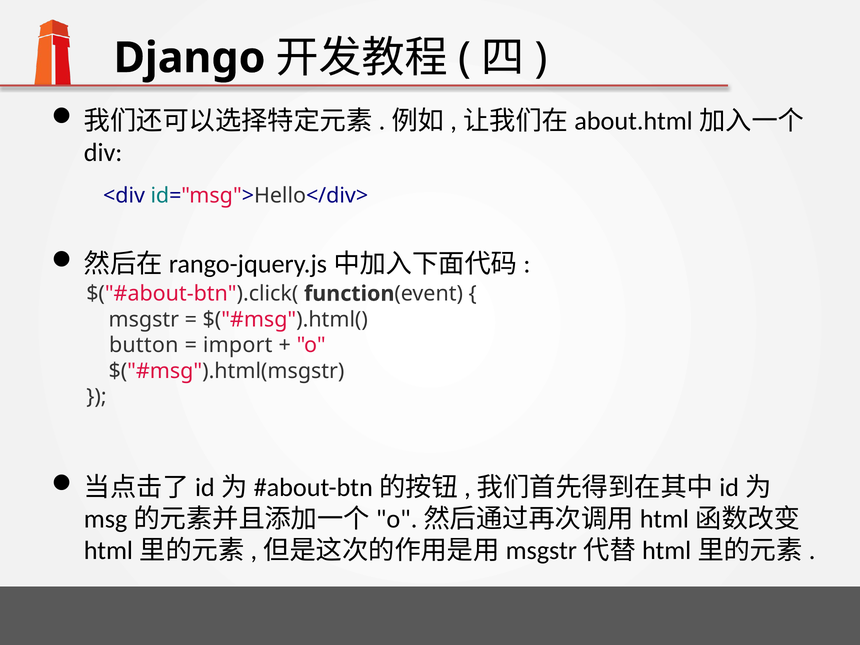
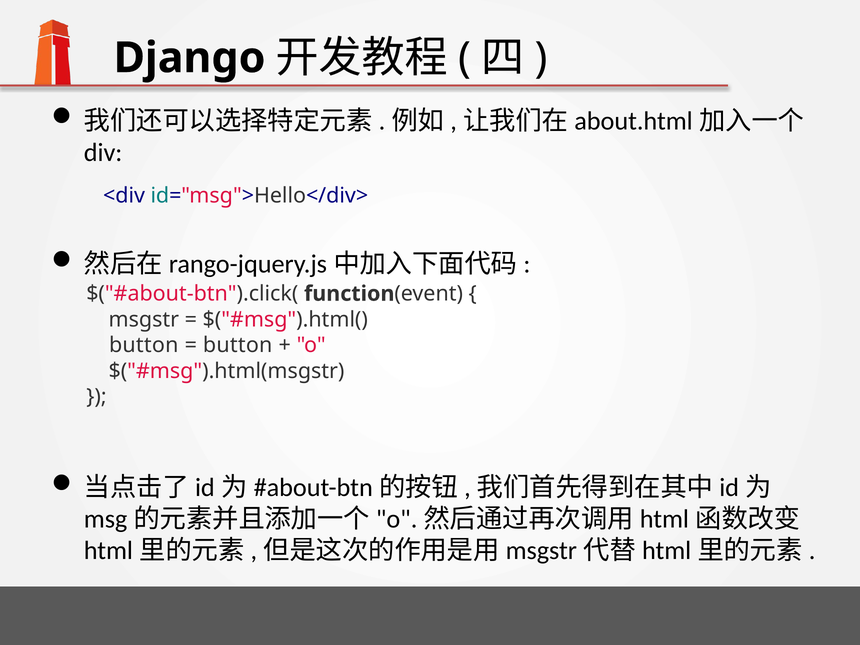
import: import -> button (238, 345)
